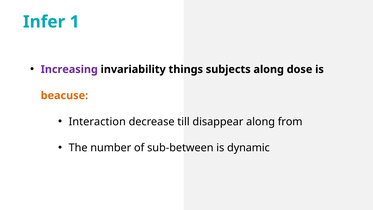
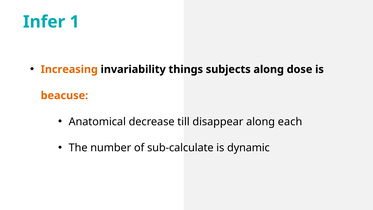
Increasing colour: purple -> orange (69, 69)
Interaction: Interaction -> Anatomical (97, 122)
from: from -> each (290, 122)
sub-between: sub-between -> sub-calculate (180, 148)
